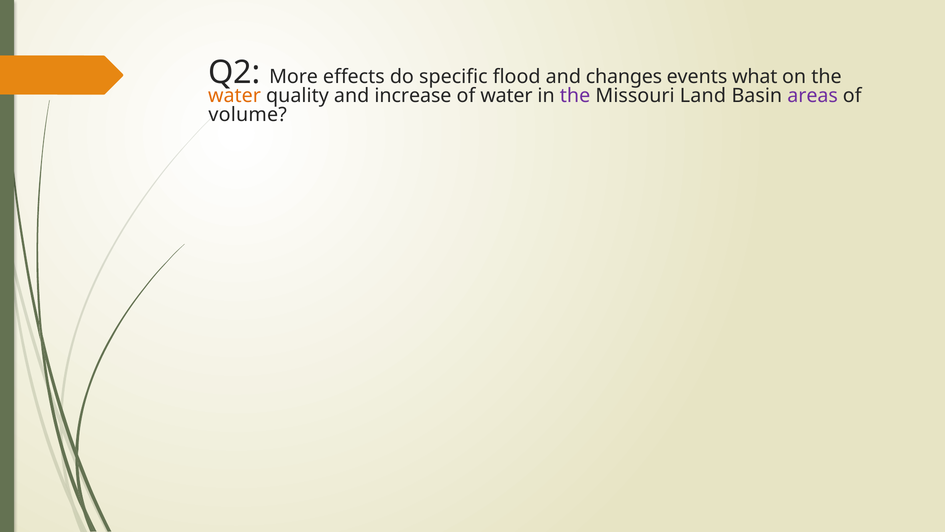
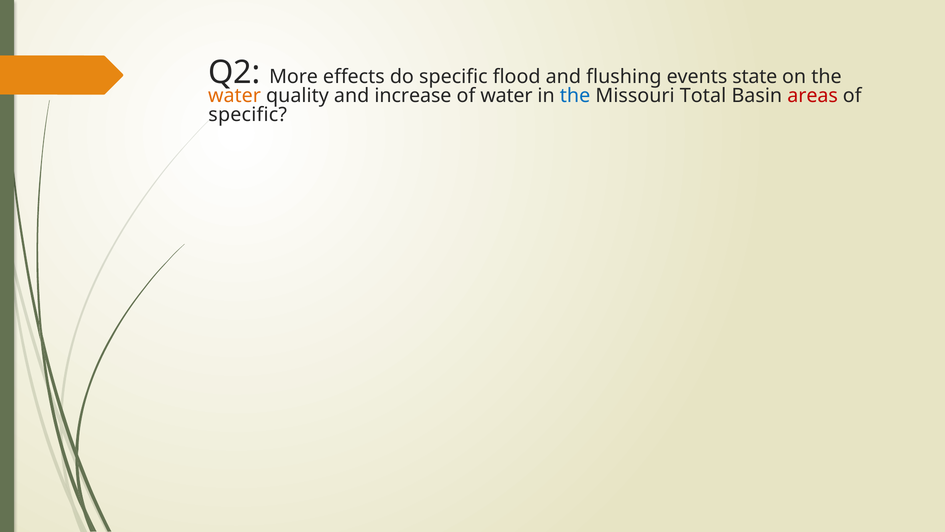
changes: changes -> flushing (624, 77)
what: what -> state (755, 77)
the colour: purple -> blue (575, 96)
Land: Land -> Total (703, 96)
areas colour: purple -> red (813, 96)
volume: volume -> specific (248, 114)
